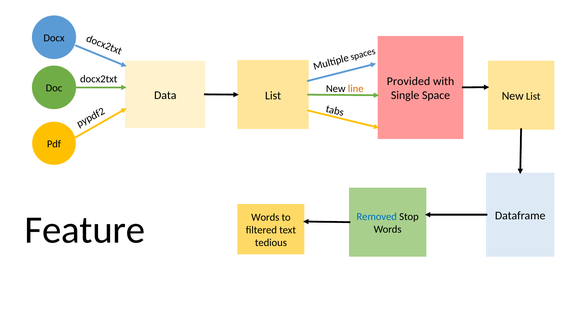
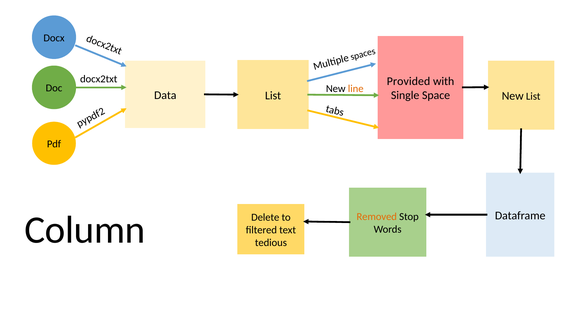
Removed colour: blue -> orange (377, 216)
Words: Words -> Delete (265, 217)
Feature: Feature -> Column (85, 230)
